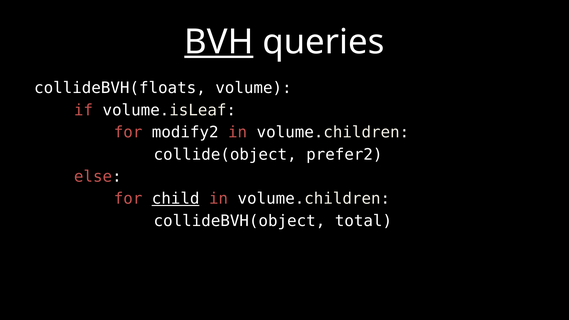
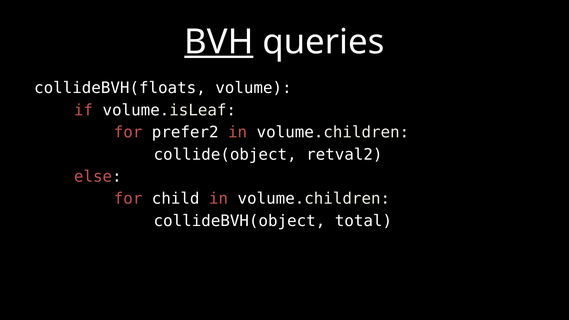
modify2: modify2 -> prefer2 (185, 132)
prefer2: prefer2 -> retval2 (344, 155)
child underline: present -> none (176, 199)
